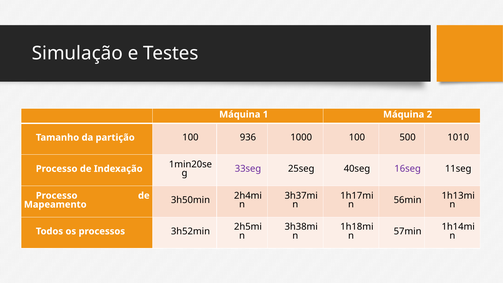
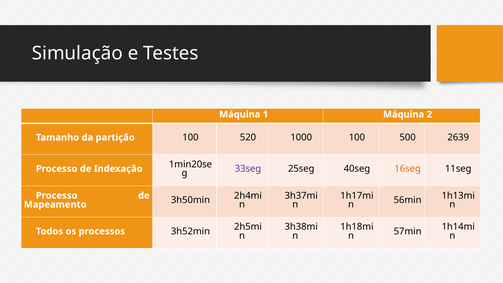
936: 936 -> 520 (248, 137)
1010: 1010 -> 2639 (458, 137)
16seg colour: purple -> orange (408, 169)
